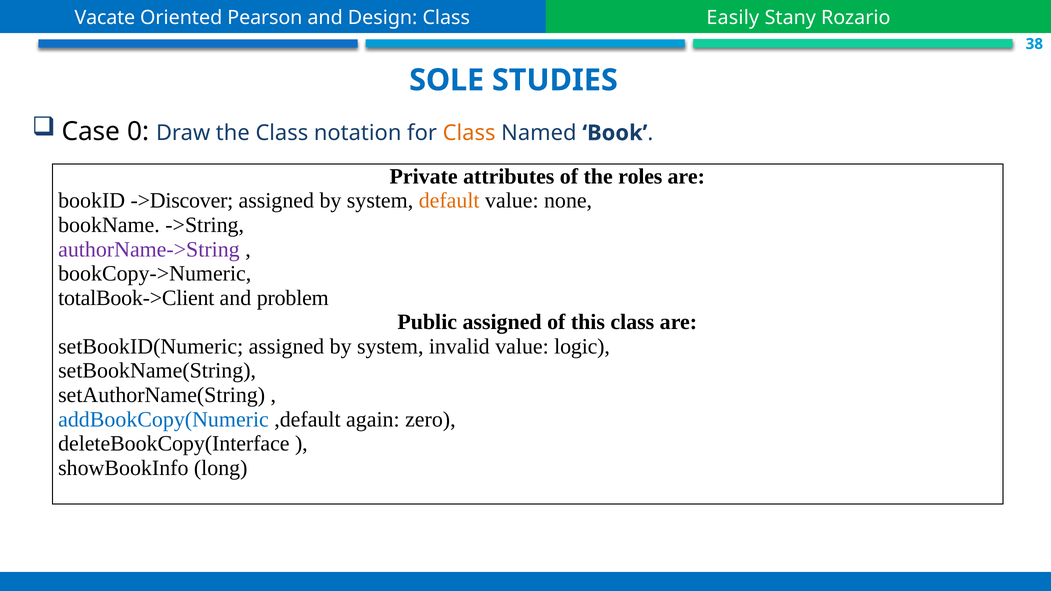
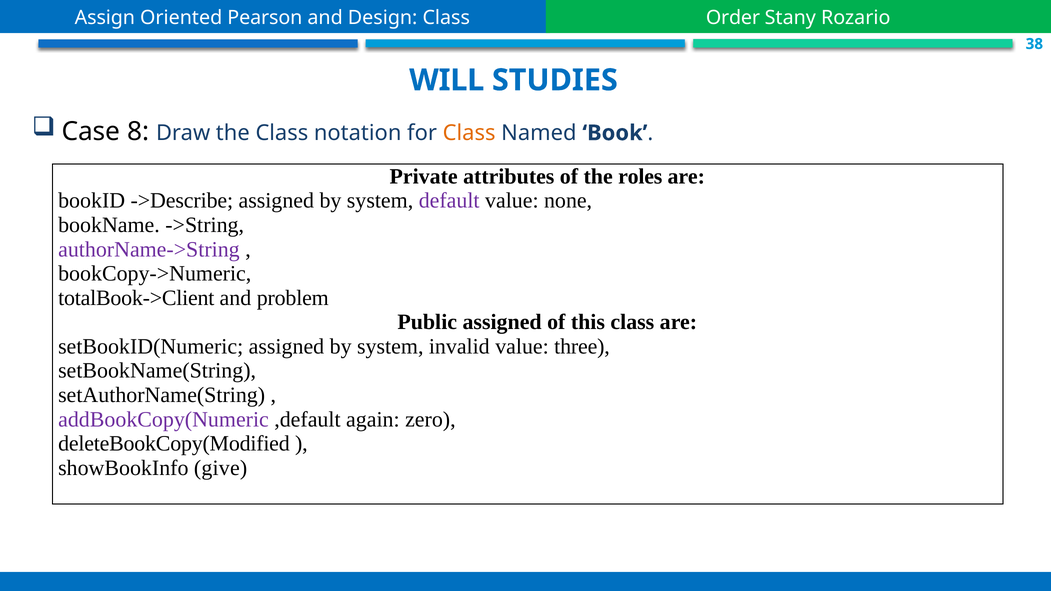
Vacate: Vacate -> Assign (105, 18)
Easily: Easily -> Order (733, 18)
SOLE: SOLE -> WILL (447, 80)
0: 0 -> 8 (138, 132)
->Discover: ->Discover -> ->Describe (182, 201)
default colour: orange -> purple (449, 201)
logic: logic -> three (582, 347)
addBookCopy(Numeric colour: blue -> purple (164, 419)
deleteBookCopy(Interface: deleteBookCopy(Interface -> deleteBookCopy(Modified (174, 444)
long: long -> give (221, 468)
